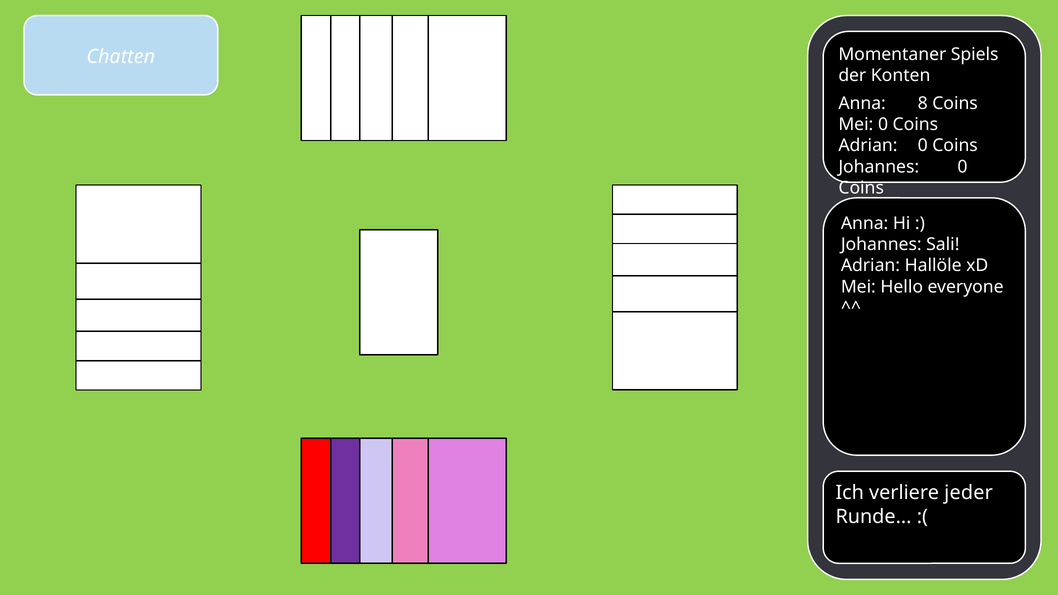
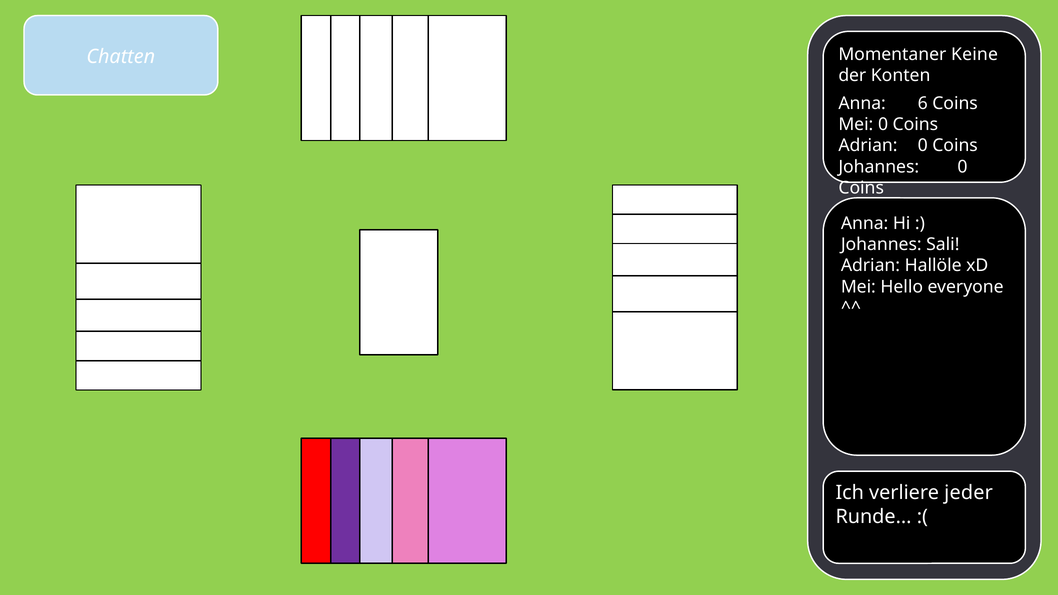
Spiels: Spiels -> Keine (975, 54)
8: 8 -> 6 (923, 103)
